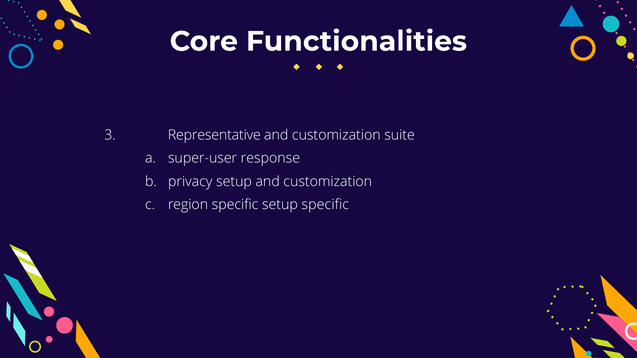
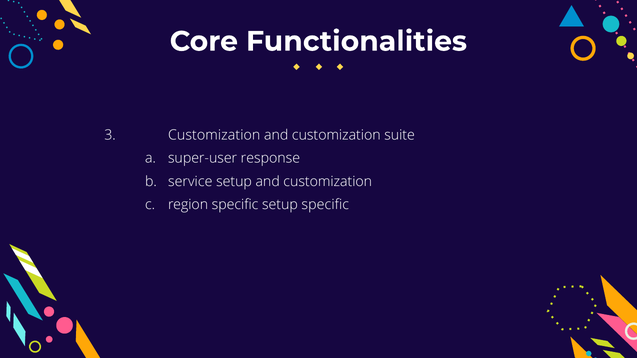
3 Representative: Representative -> Customization (214, 135)
privacy: privacy -> service (190, 182)
